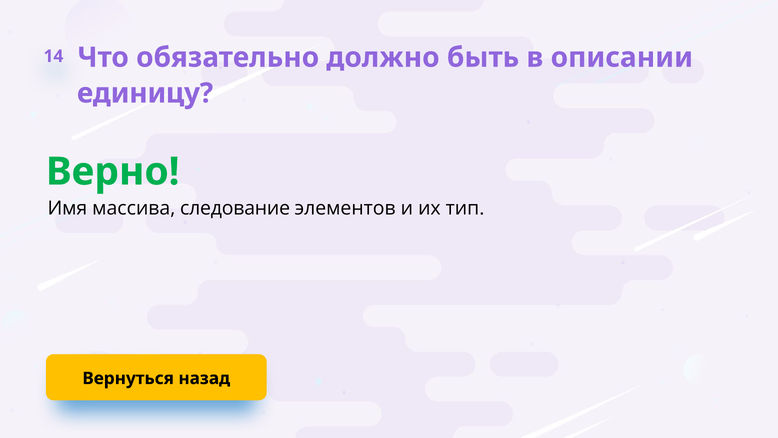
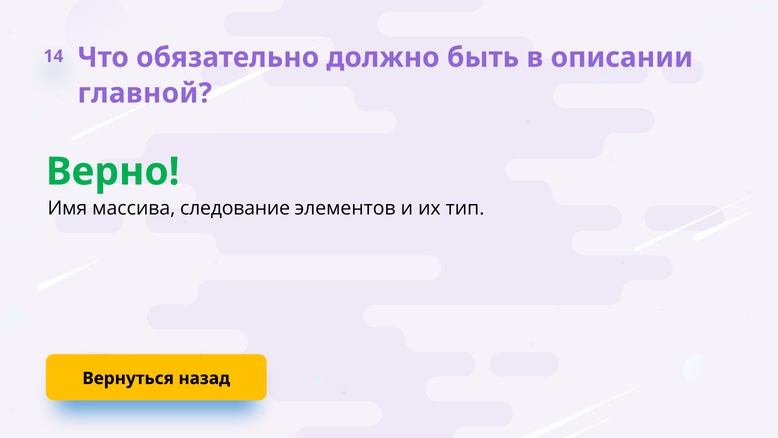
единицу: единицу -> главной (145, 93)
